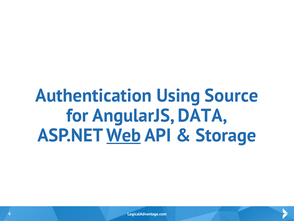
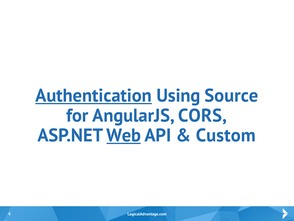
Authentication underline: none -> present (94, 95)
DATA: DATA -> CORS (202, 115)
Storage: Storage -> Custom (226, 135)
